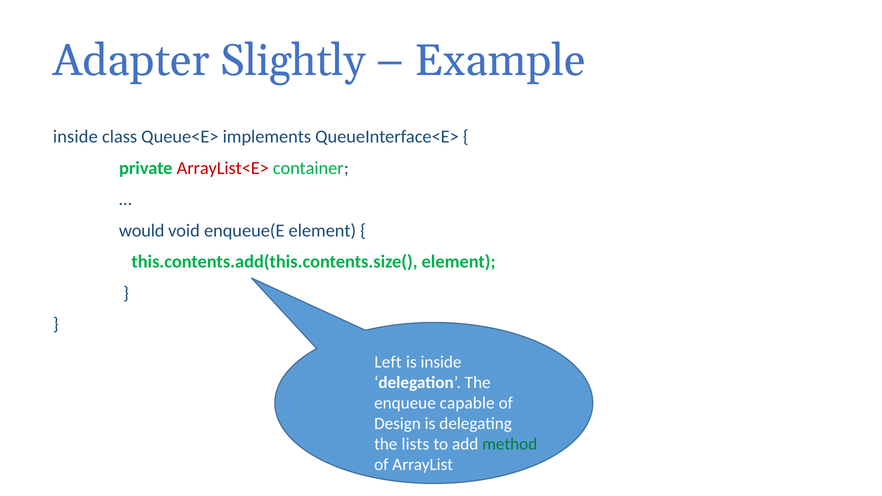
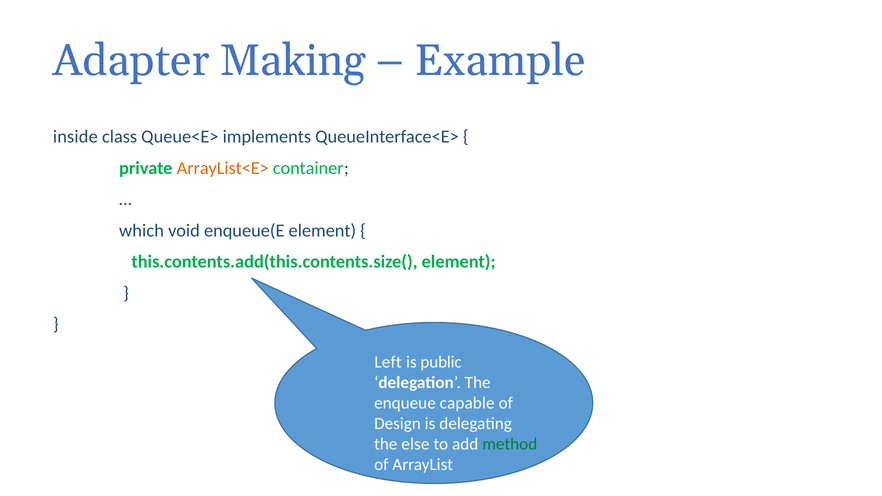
Slightly: Slightly -> Making (293, 61)
ArrayList<E> colour: red -> orange (223, 168)
would: would -> which (142, 231)
is inside: inside -> public (441, 362)
lists: lists -> else (415, 444)
